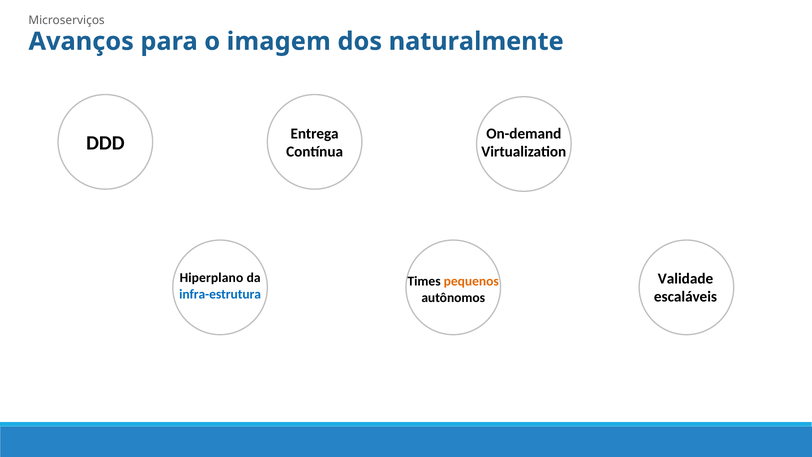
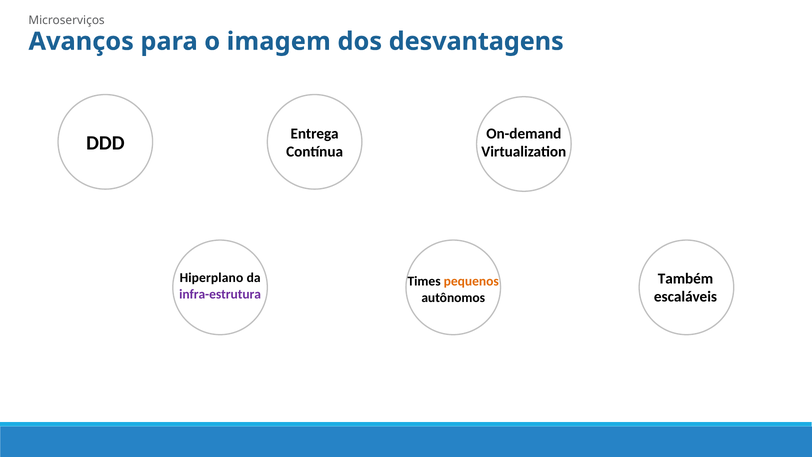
naturalmente: naturalmente -> desvantagens (476, 41)
Validade: Validade -> Também (686, 278)
infra-estrutura colour: blue -> purple (220, 294)
